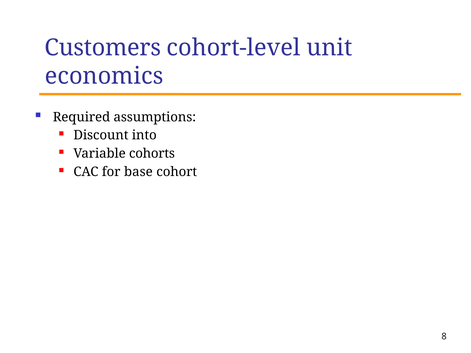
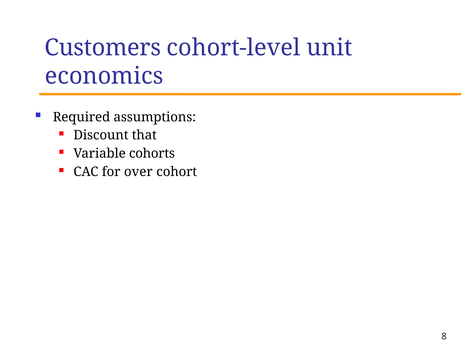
into: into -> that (144, 135)
base: base -> over (138, 172)
